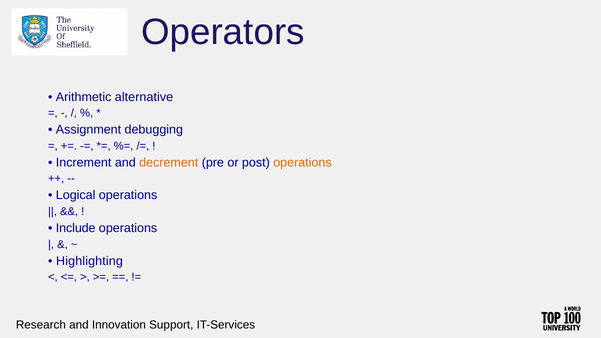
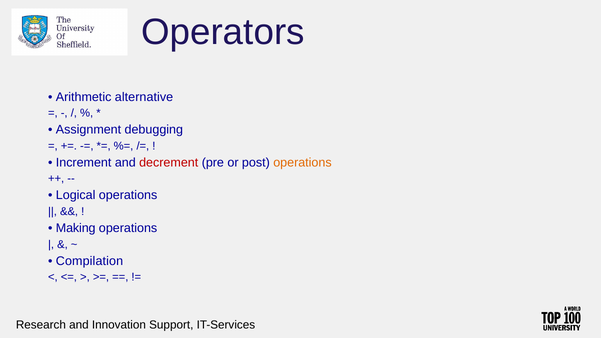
decrement colour: orange -> red (169, 163)
Include: Include -> Making (76, 228)
Highlighting: Highlighting -> Compilation (89, 261)
